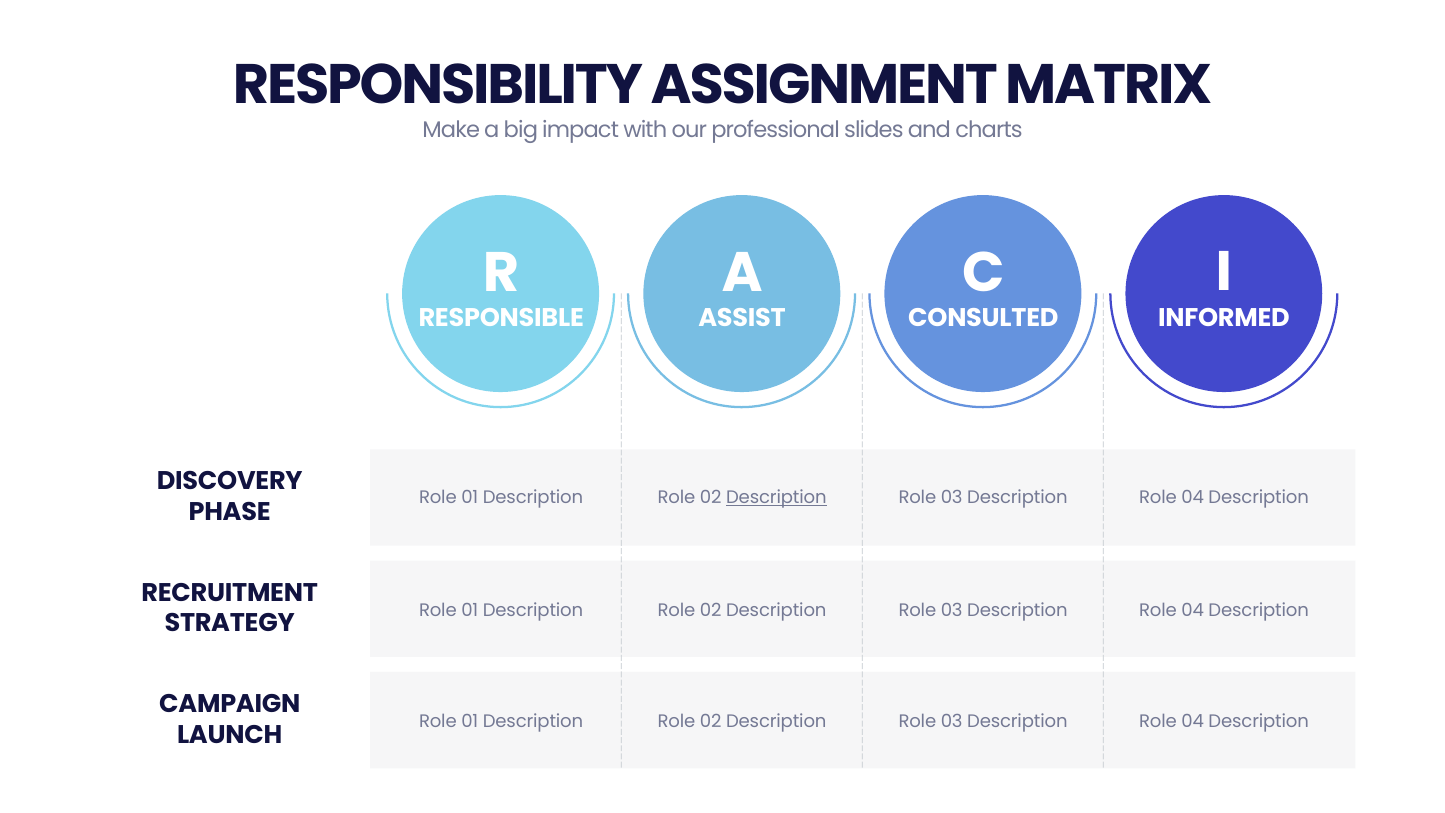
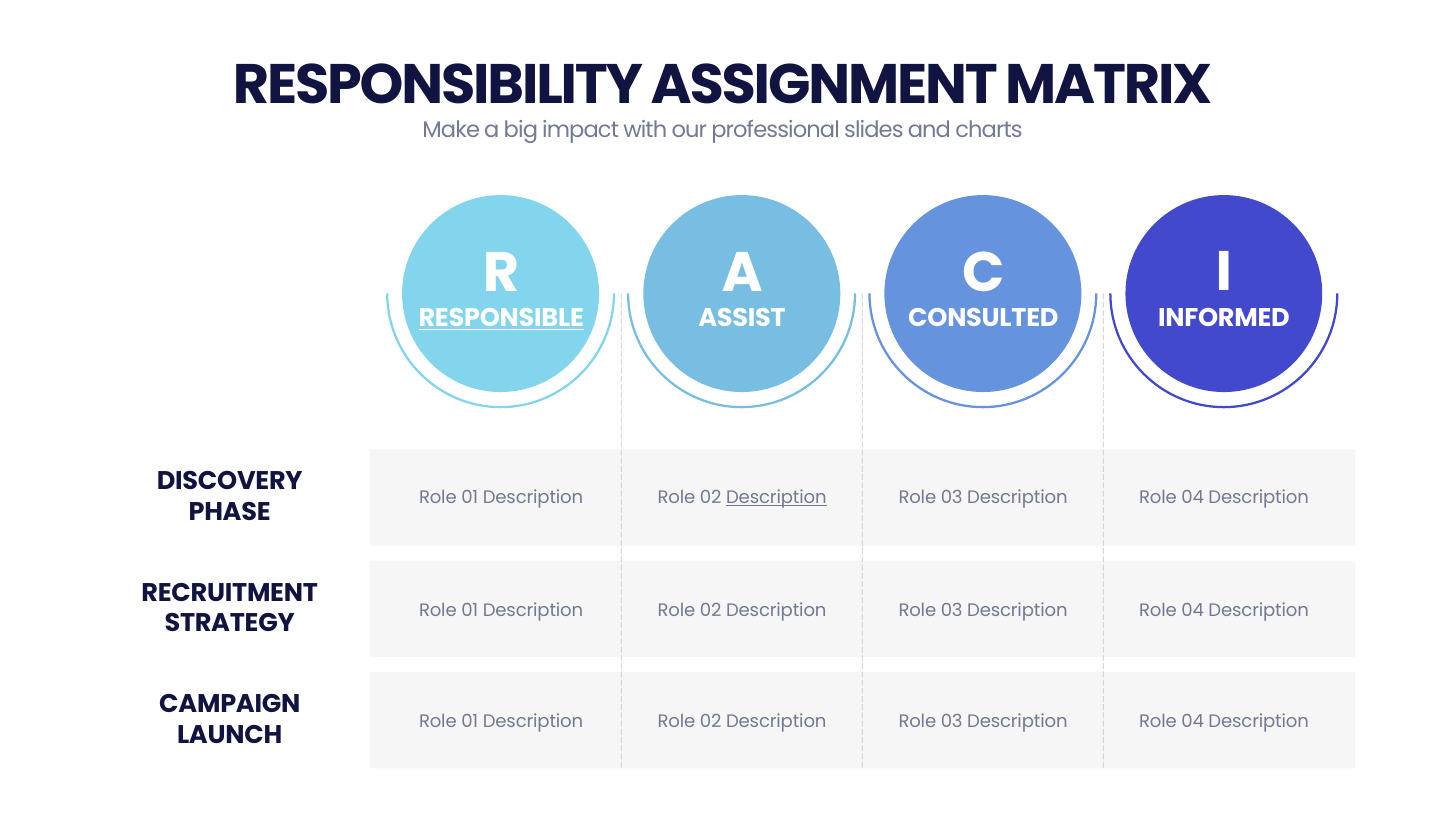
RESPONSIBLE underline: none -> present (501, 318)
